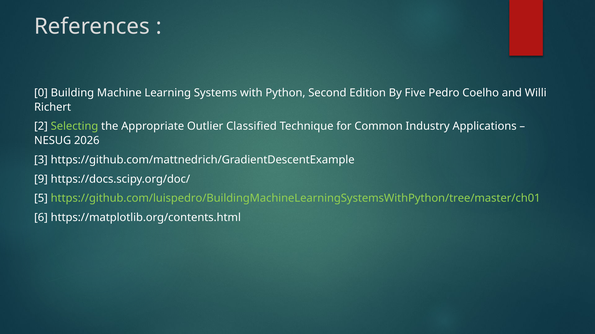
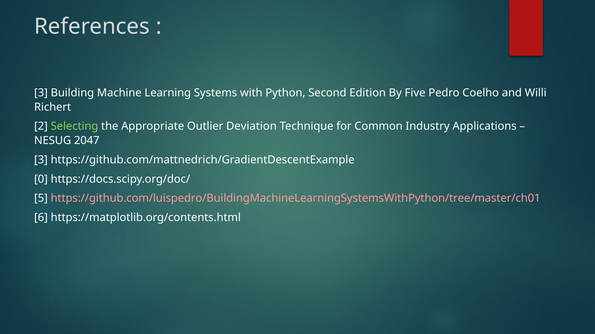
0: 0 -> 3 (41, 93)
Classified: Classified -> Deviation (251, 127)
2026: 2026 -> 2047 (87, 141)
9: 9 -> 0 (41, 179)
https://github.com/luispedro/BuildingMachineLearningSystemsWithPython/tree/master/ch01 colour: light green -> pink (296, 199)
